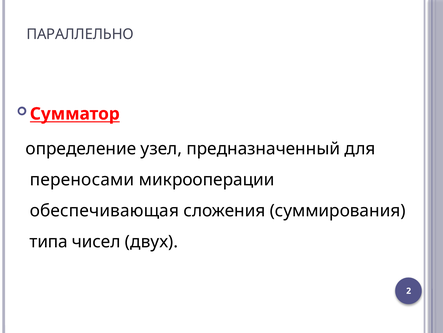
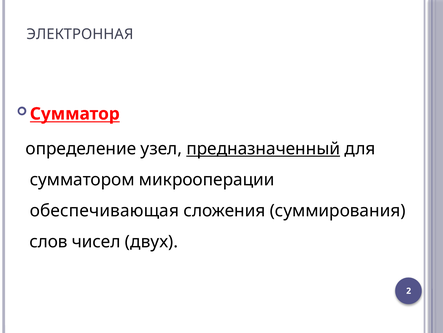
ПАРАЛЛЕЛЬНО: ПАРАЛЛЕЛЬНО -> ЭЛЕКТРОННАЯ (80, 34)
предназначенный underline: none -> present (263, 148)
переносами: переносами -> сумматором (82, 179)
типа: типа -> слов (49, 241)
